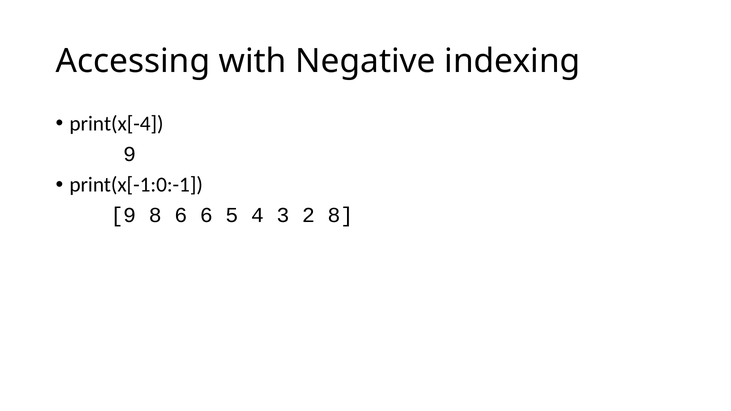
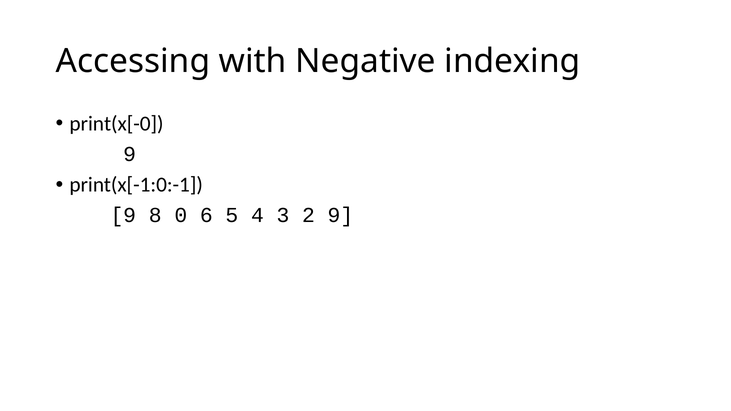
print(x[-4: print(x[-4 -> print(x[-0 (116, 124)
8 6: 6 -> 0 (181, 216)
2 8: 8 -> 9 (340, 216)
